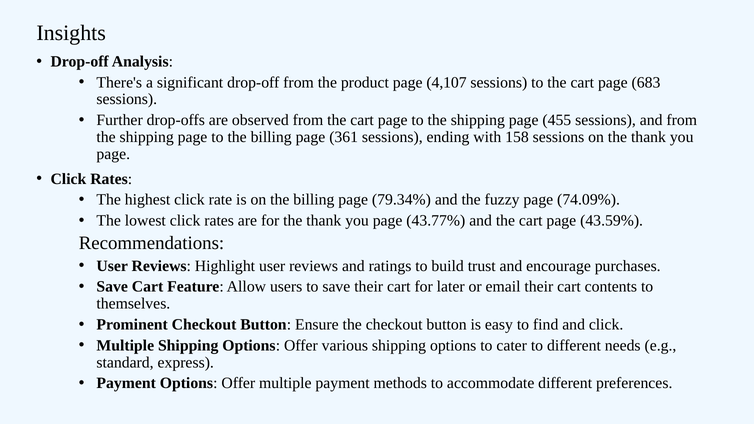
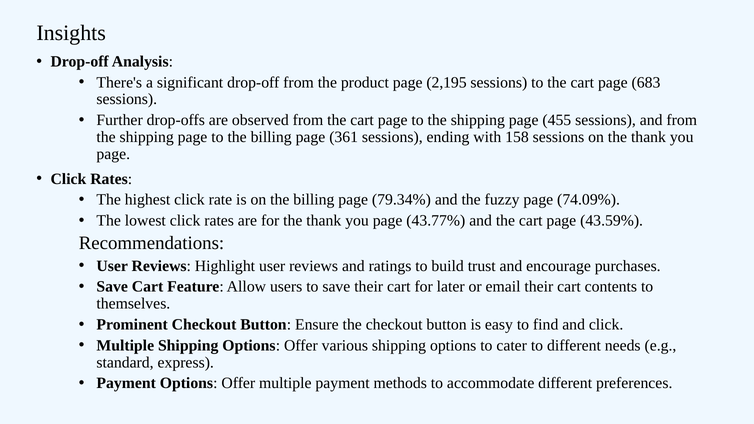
4,107: 4,107 -> 2,195 (447, 82)
